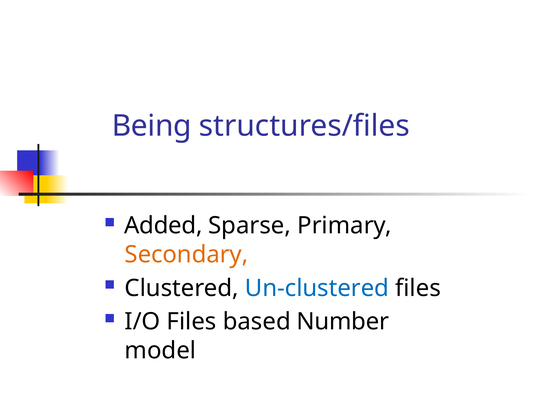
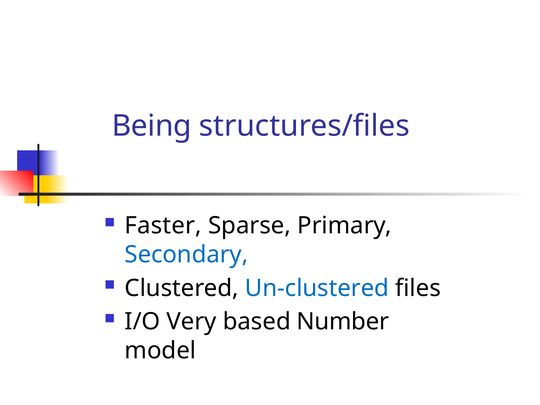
Added: Added -> Faster (163, 226)
Secondary colour: orange -> blue (186, 255)
I/O Files: Files -> Very (192, 322)
